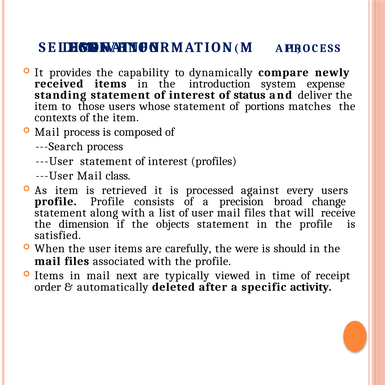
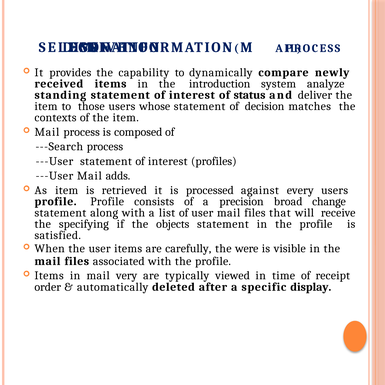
expense: expense -> analyze (326, 84)
portions: portions -> decision (265, 106)
class: class -> adds (118, 176)
dimension: dimension -> specifying (84, 224)
should: should -> visible (290, 249)
next: next -> very (127, 276)
activity: activity -> display (311, 287)
